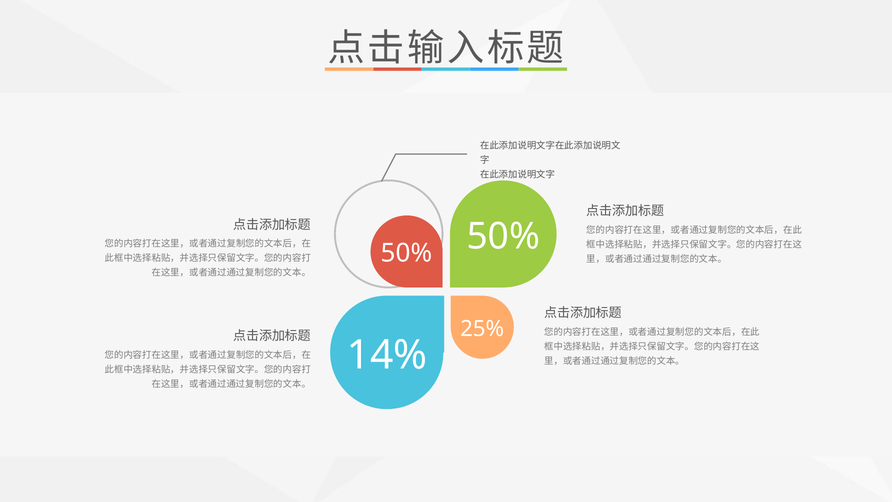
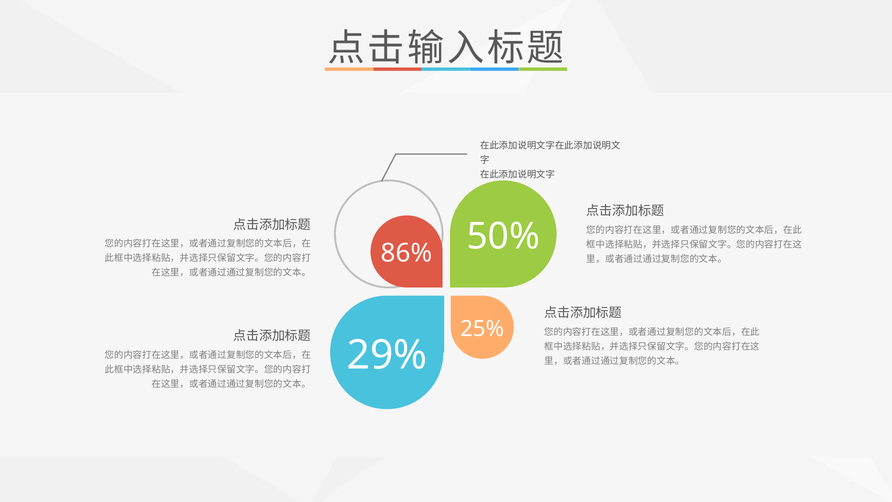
50%: 50% -> 86% (407, 253)
14%: 14% -> 29% (387, 355)
